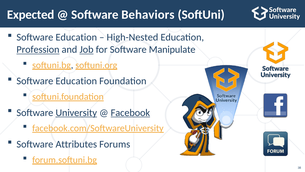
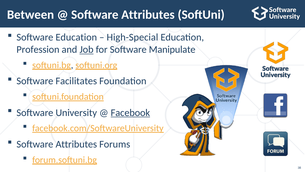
Expected: Expected -> Between (31, 15)
Behaviors: Behaviors -> Attributes (148, 15)
High-Nested: High-Nested -> High-Special (132, 37)
Profession underline: present -> none (38, 49)
Education: Education -> Facilitates (76, 81)
University underline: present -> none (76, 112)
